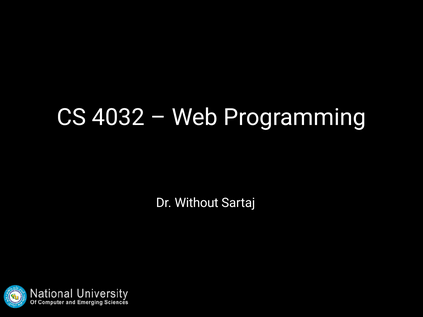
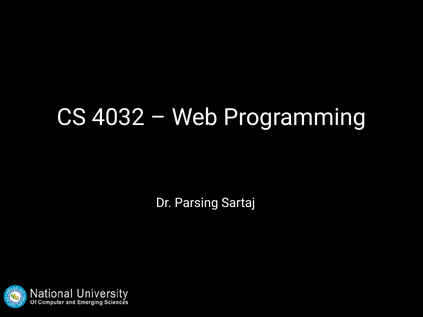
Without: Without -> Parsing (196, 203)
